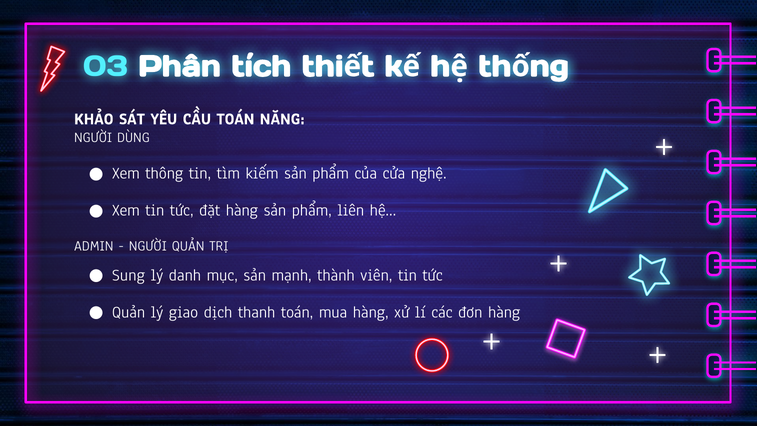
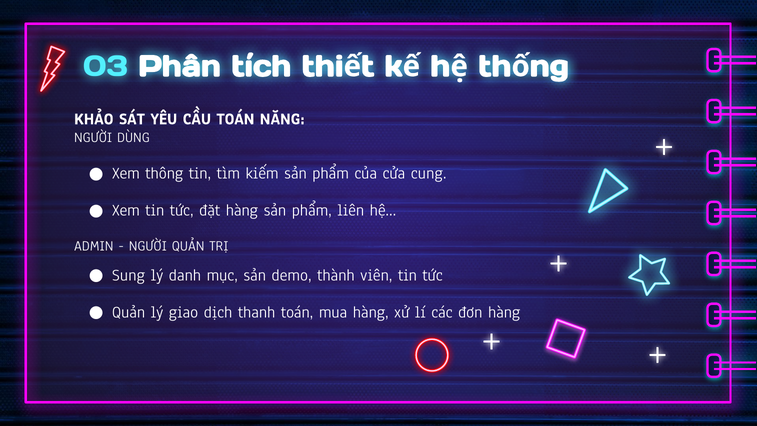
nghệ: nghệ -> cung (429, 173)
mạnh: mạnh -> demo (292, 275)
